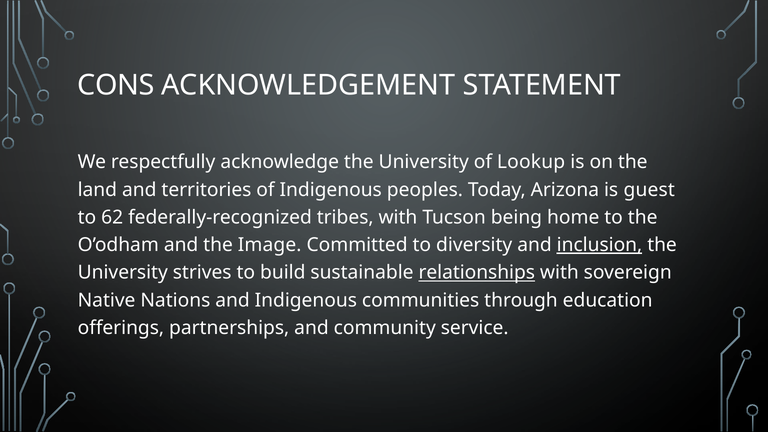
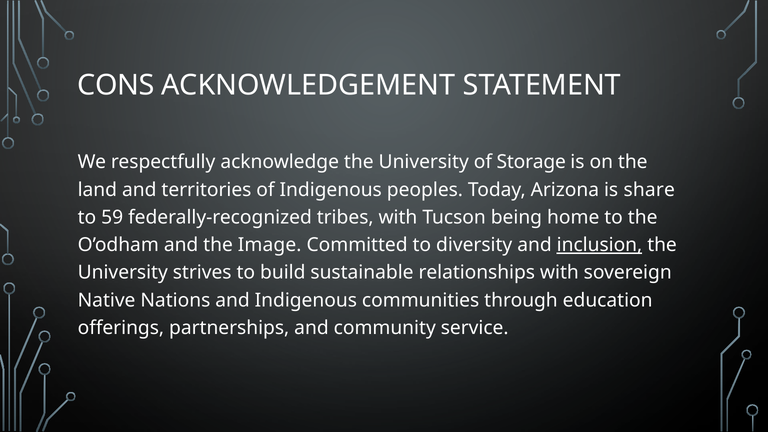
Lookup: Lookup -> Storage (531, 162)
guest: guest -> share (649, 190)
62: 62 -> 59 (112, 217)
relationships underline: present -> none (477, 273)
